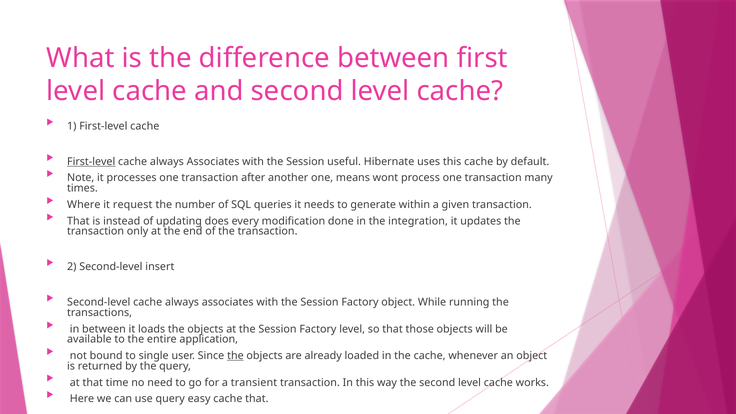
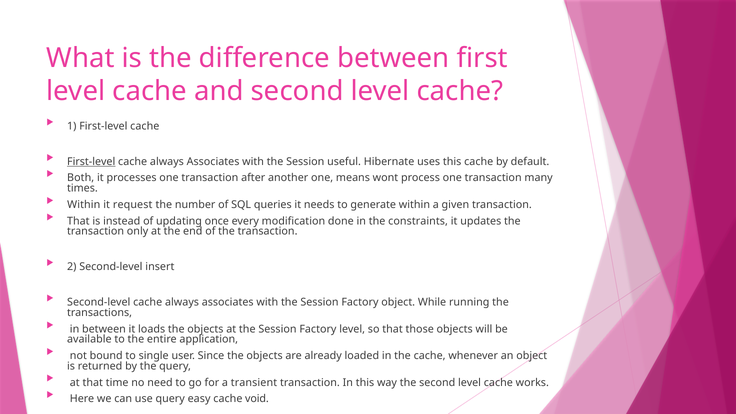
Note: Note -> Both (81, 178)
Where: Where -> Within (84, 205)
does: does -> once (217, 221)
integration: integration -> constraints (418, 221)
the underline: present -> none (235, 356)
cache that: that -> void (257, 399)
